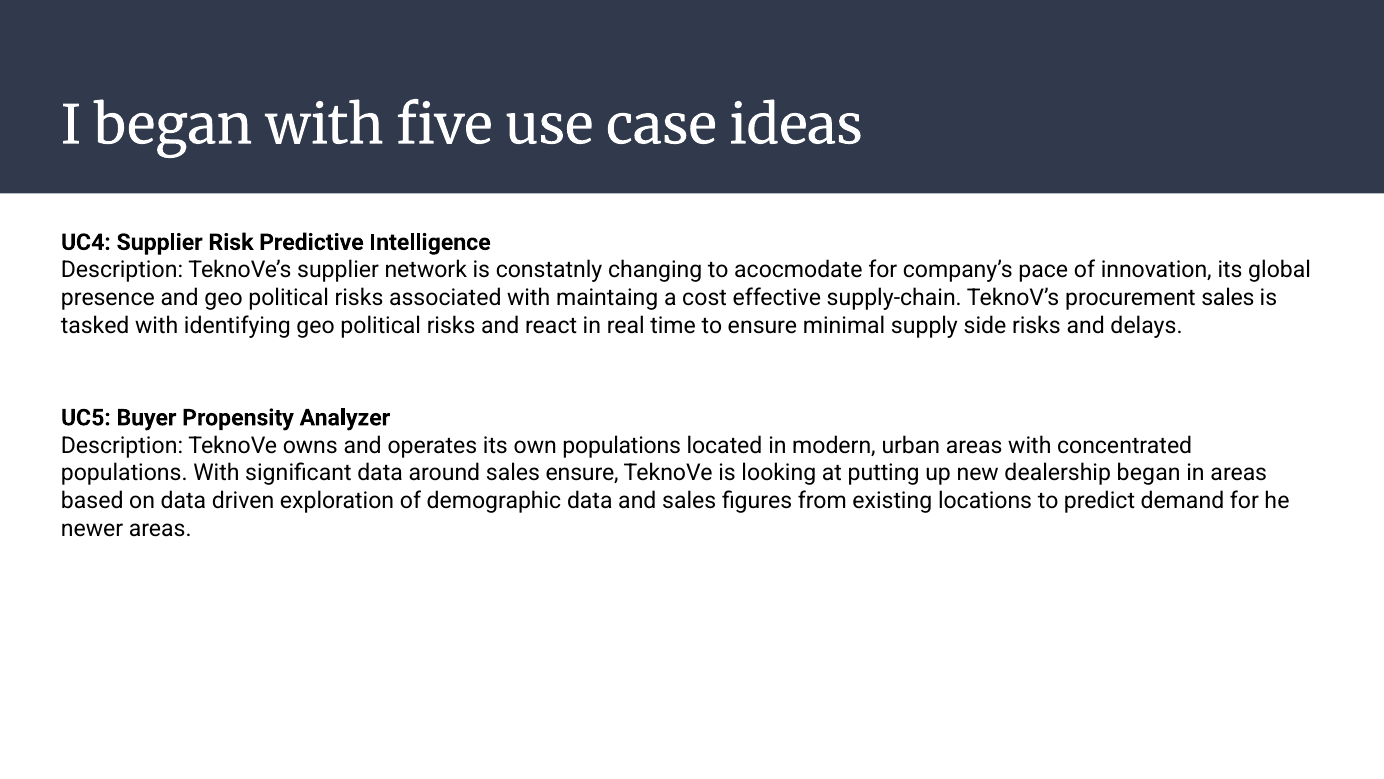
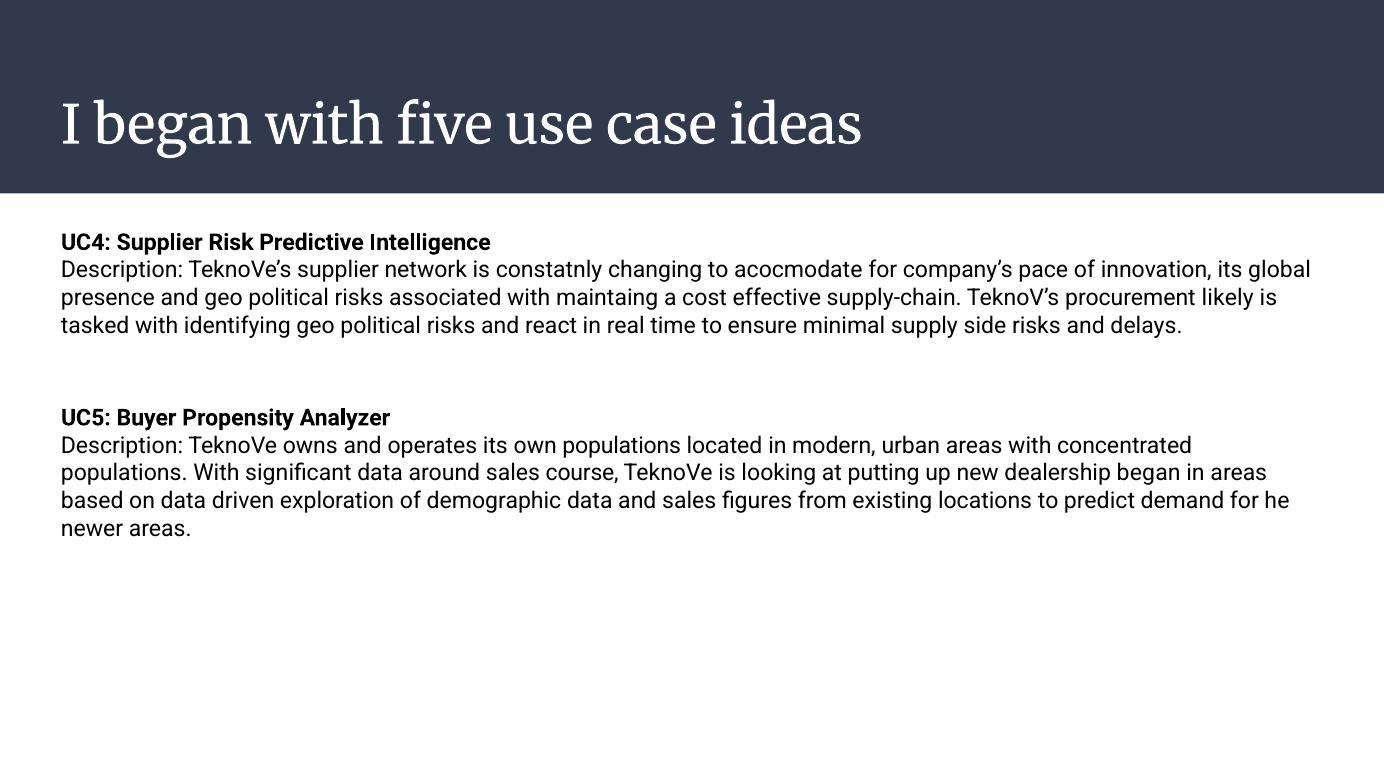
procurement sales: sales -> likely (1228, 298)
sales ensure: ensure -> course (582, 473)
